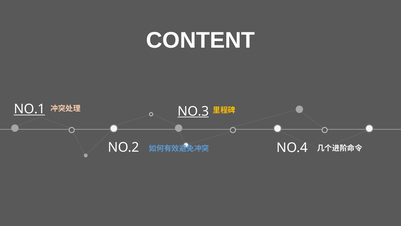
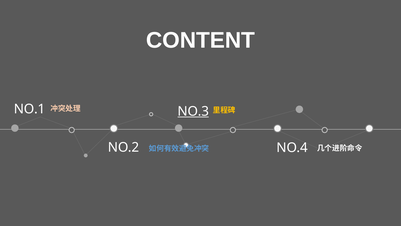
NO.1 underline: present -> none (29, 109)
